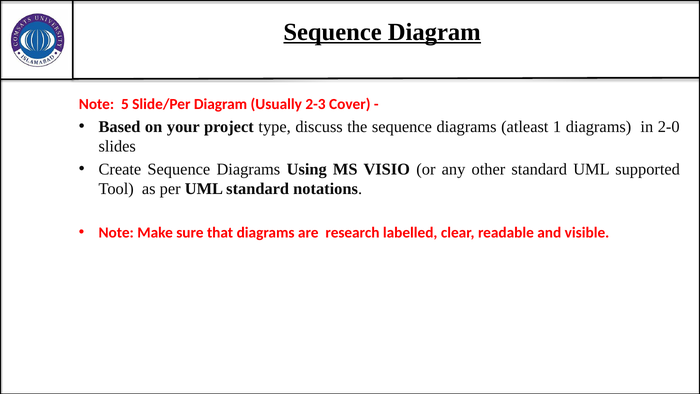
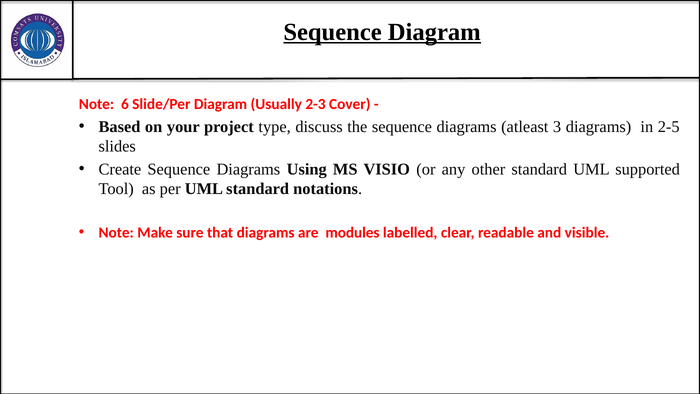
5: 5 -> 6 (125, 104)
1: 1 -> 3 (557, 127)
2-0: 2-0 -> 2-5 (669, 127)
research: research -> modules (352, 232)
